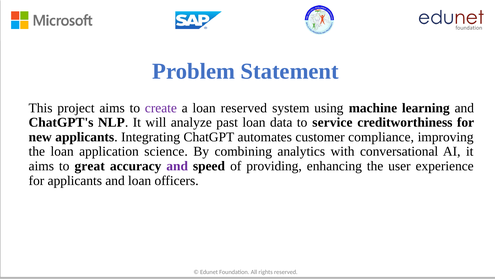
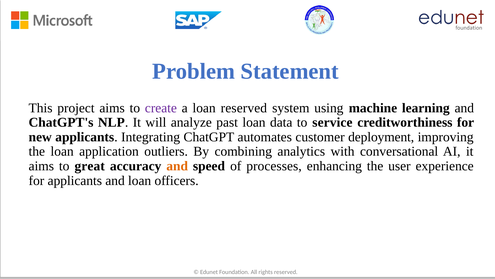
compliance: compliance -> deployment (381, 137)
science: science -> outliers (166, 151)
and colour: purple -> orange (177, 166)
providing: providing -> processes (274, 166)
